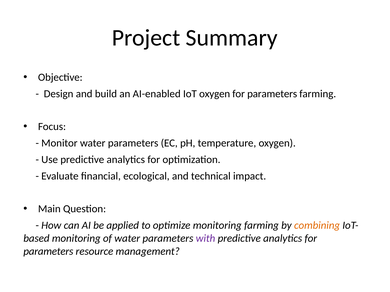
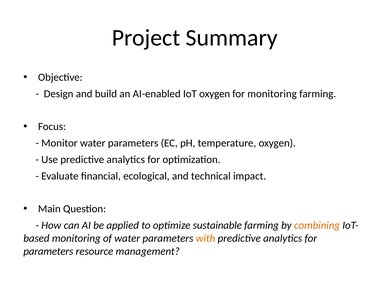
parameters: parameters -> monitoring (272, 94)
optimize monitoring: monitoring -> sustainable (217, 226)
with colour: purple -> orange (205, 239)
